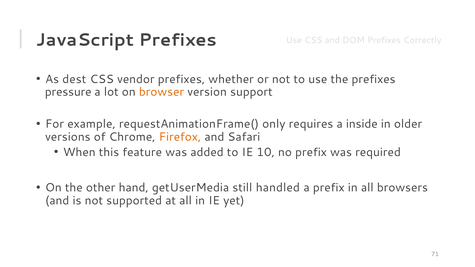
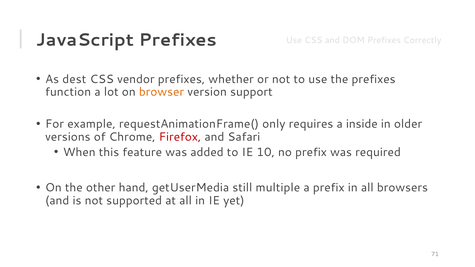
pressure: pressure -> function (68, 92)
Firefox colour: orange -> red (180, 137)
handled: handled -> multiple (278, 188)
